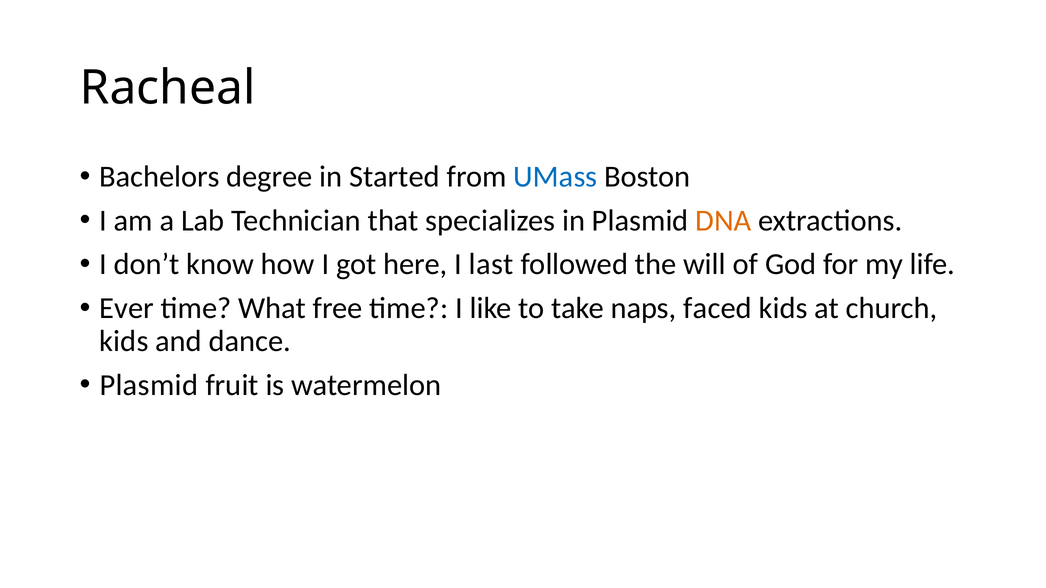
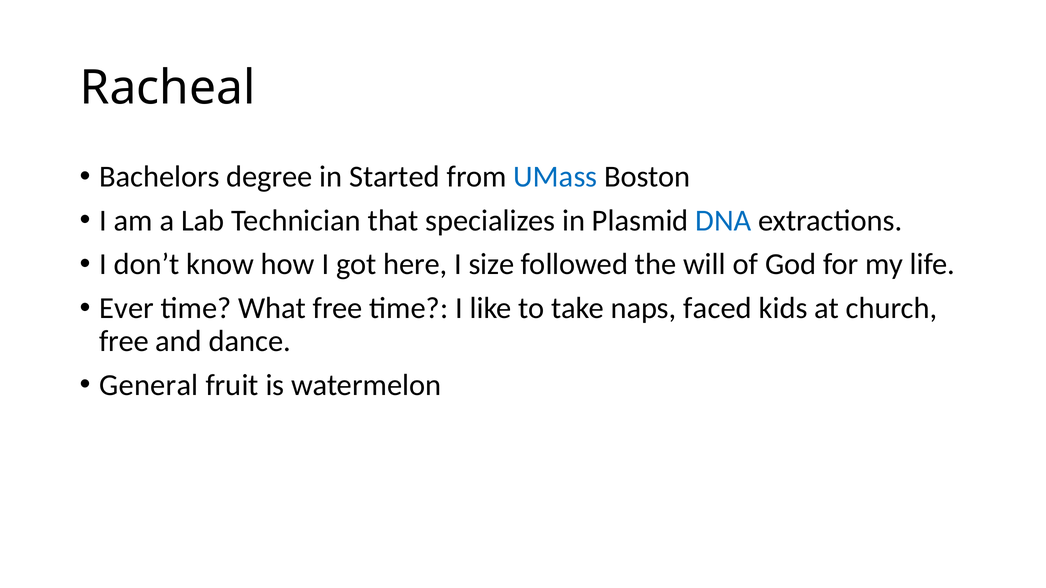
DNA colour: orange -> blue (723, 221)
last: last -> size (491, 265)
kids: kids -> free (124, 341)
Plasmid: Plasmid -> General (149, 385)
